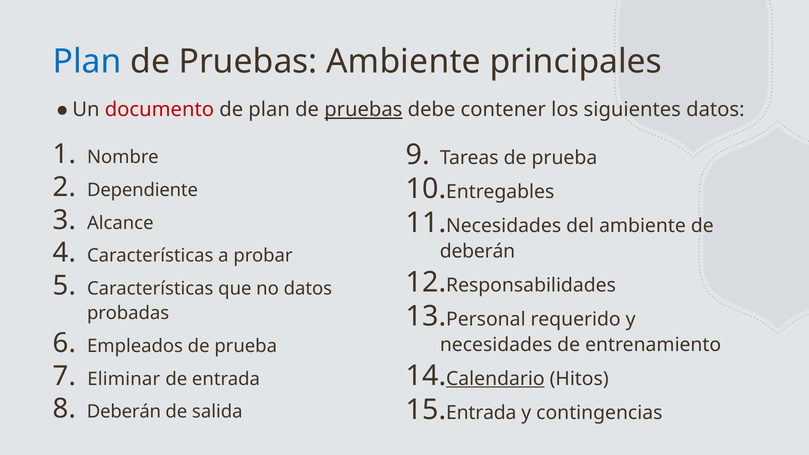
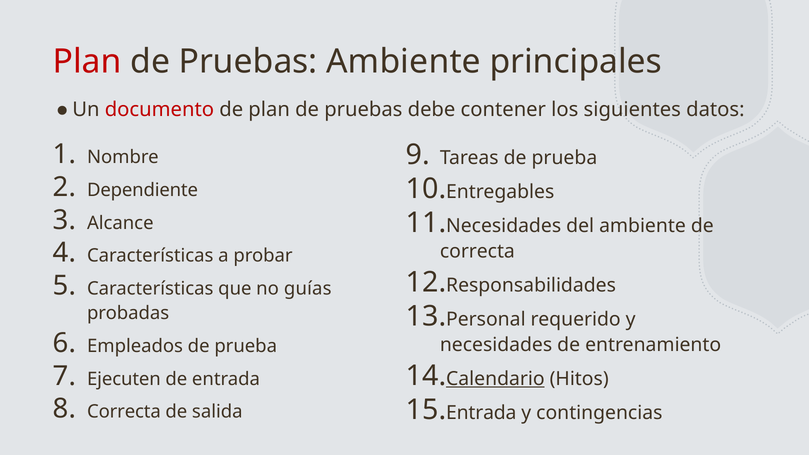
Plan colour: blue -> red (87, 62)
pruebas underline: present -> none (363, 109)
deberán: deberán -> correcta (477, 251)
no datos: datos -> guías (308, 289)
Eliminar: Eliminar -> Ejecuten (124, 379)
Deberán: Deberán -> Correcta (124, 412)
